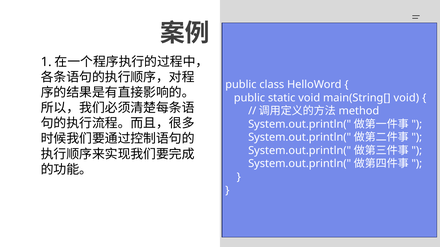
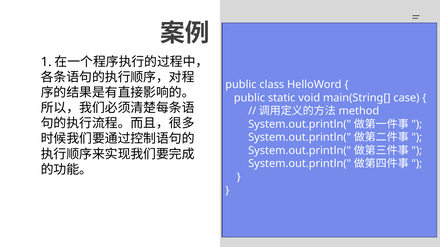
main(String[ void: void -> case (406, 98)
